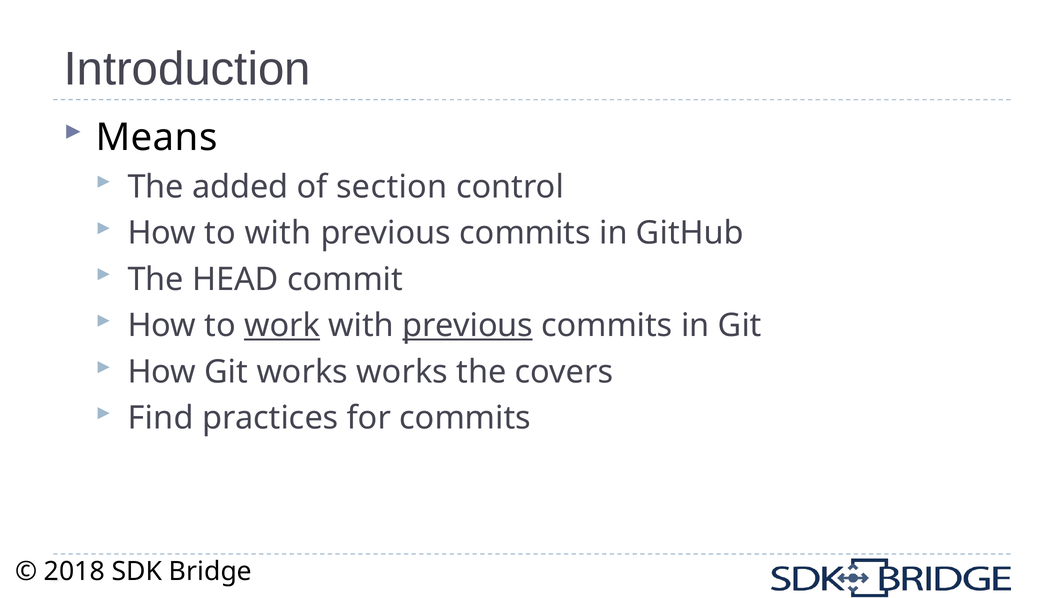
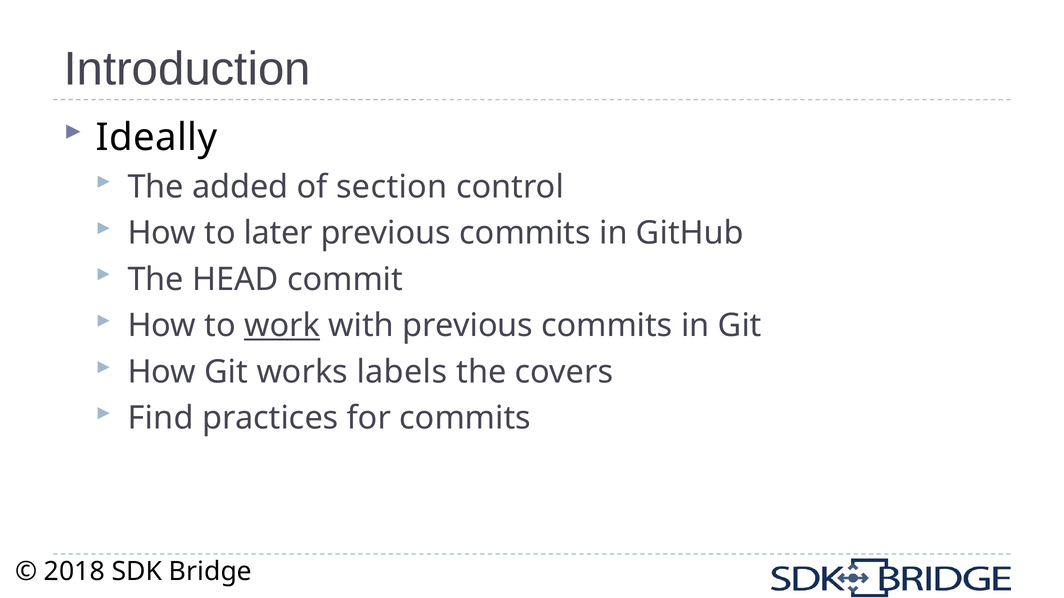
Means: Means -> Ideally (157, 137)
to with: with -> later (278, 233)
previous underline: present -> none (468, 326)
works works: works -> labels (402, 372)
